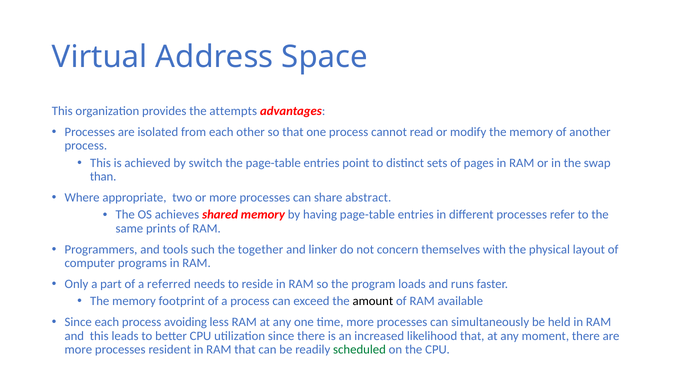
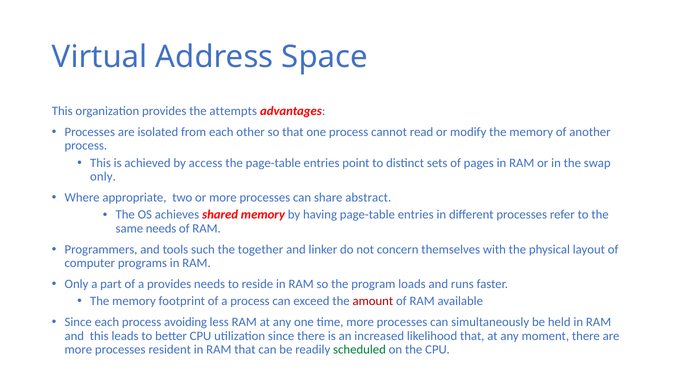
switch: switch -> access (206, 163)
than: than -> only (103, 177)
same prints: prints -> needs (161, 229)
a referred: referred -> provides (169, 284)
amount colour: black -> red (373, 302)
